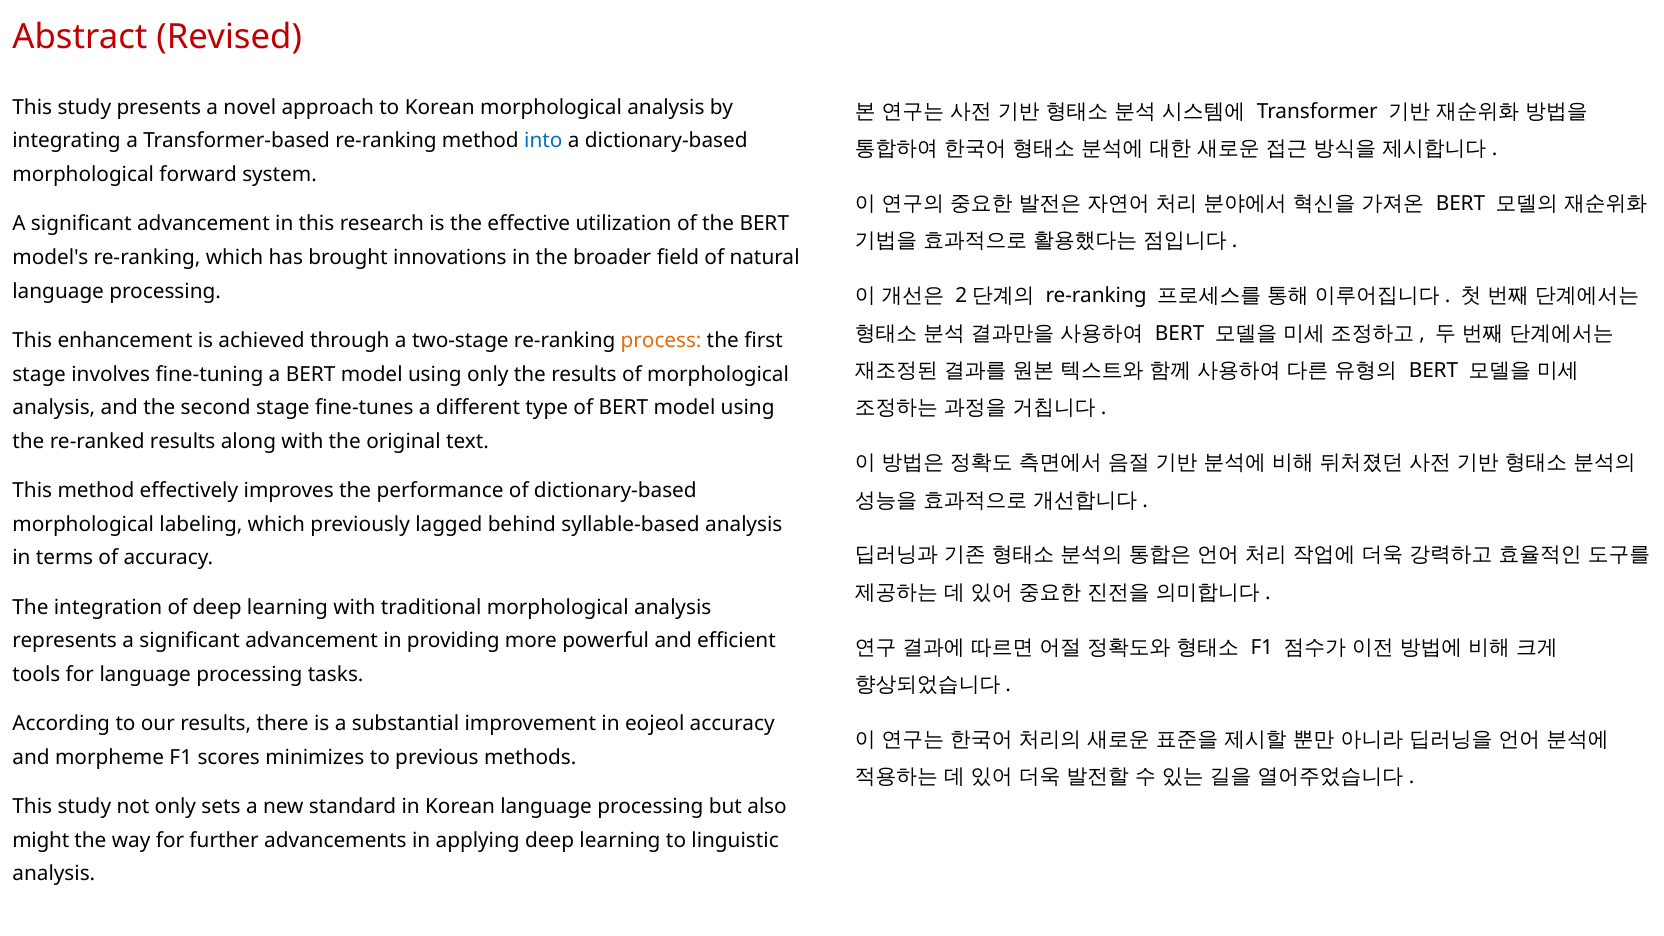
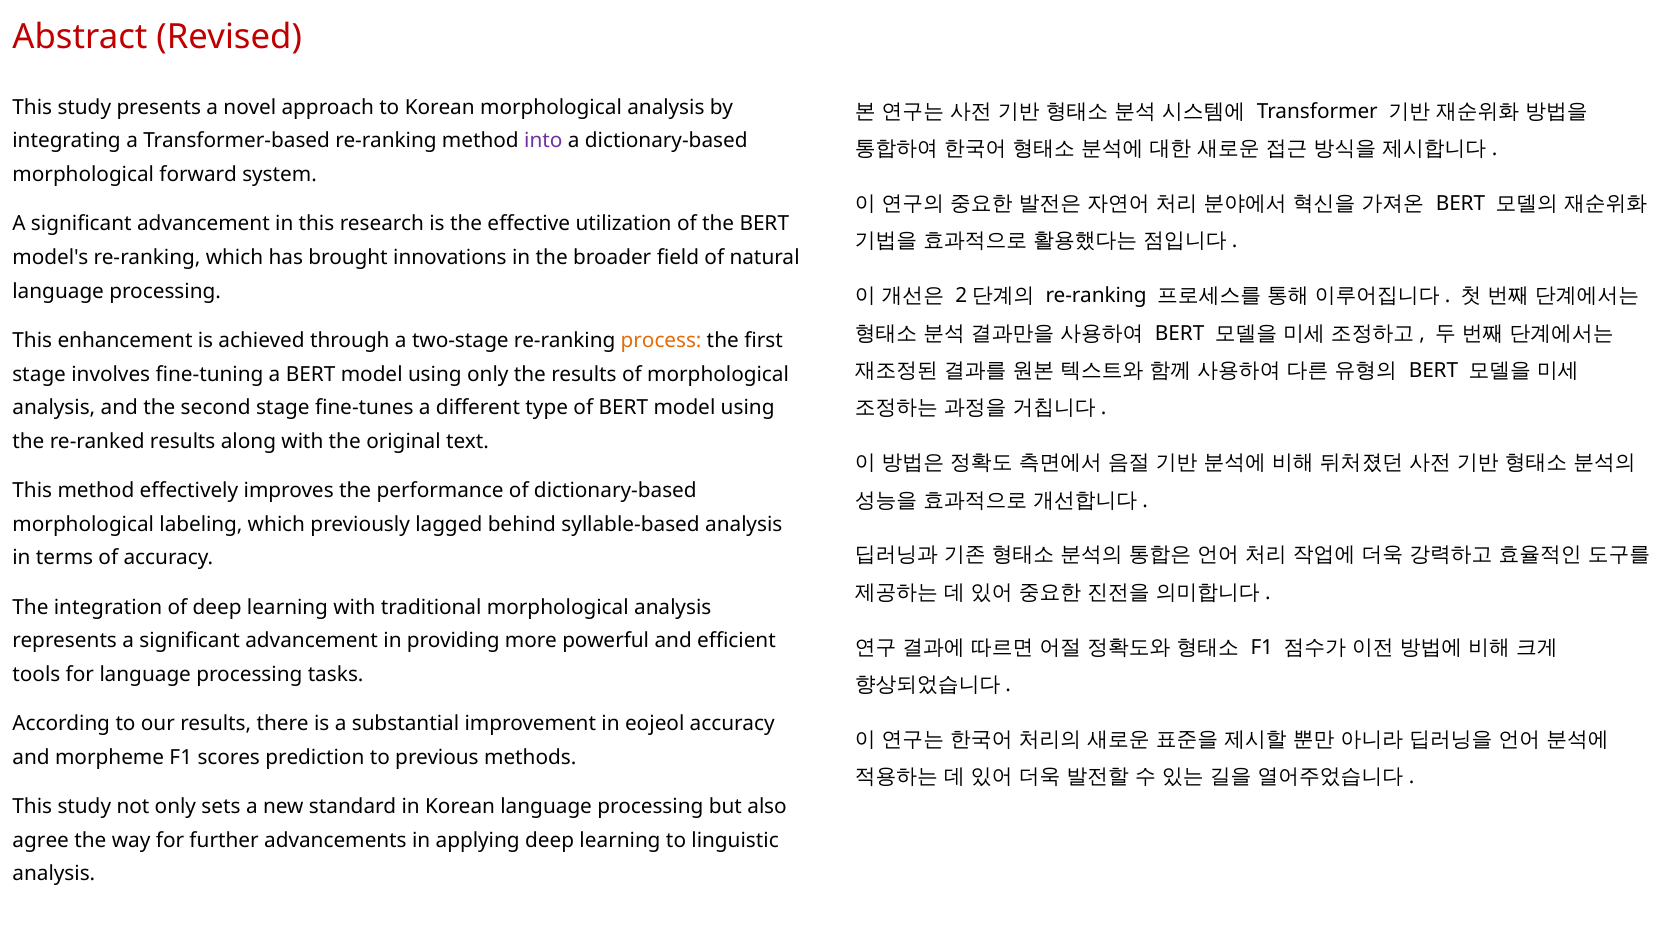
into colour: blue -> purple (543, 141)
minimizes: minimizes -> prediction (315, 758)
might: might -> agree (41, 840)
